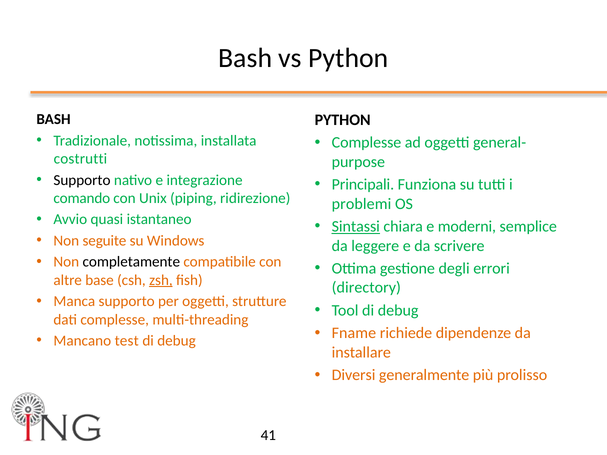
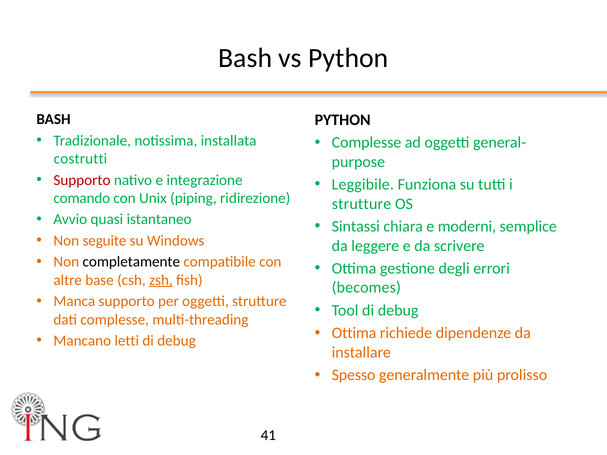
Supporto colour: black -> red (82, 180)
Principali: Principali -> Leggibile (363, 185)
problemi: problemi -> strutture (362, 204)
Sintassi underline: present -> none (356, 227)
directory: directory -> becomes (366, 288)
Fname: Fname -> Ottima (354, 333)
test: test -> letti (127, 341)
Diversi: Diversi -> Spesso (354, 375)
